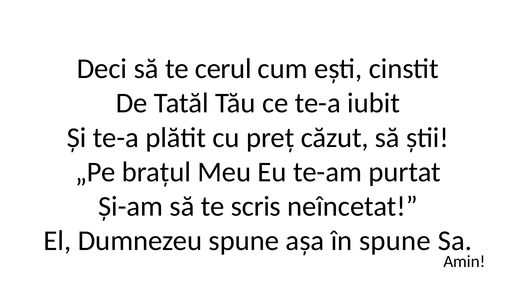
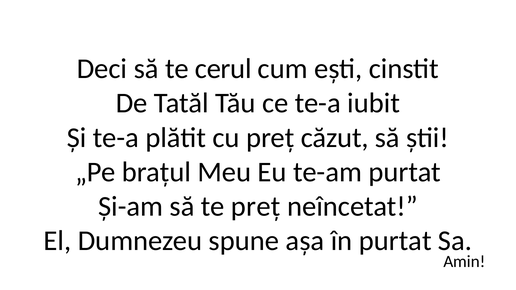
te scris: scris -> preț (256, 206)
în spune: spune -> purtat (395, 241)
